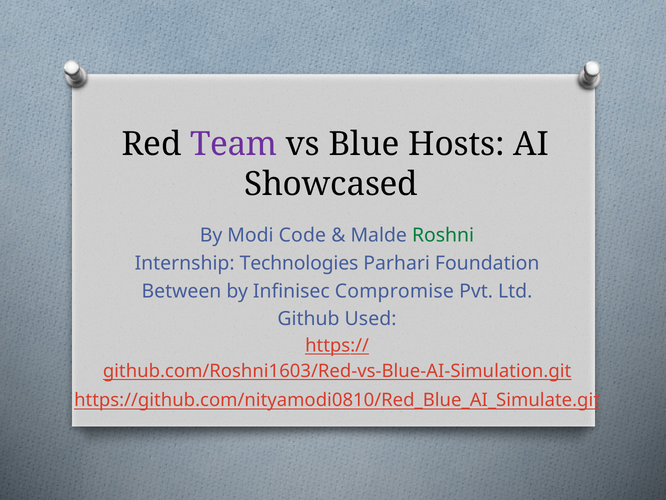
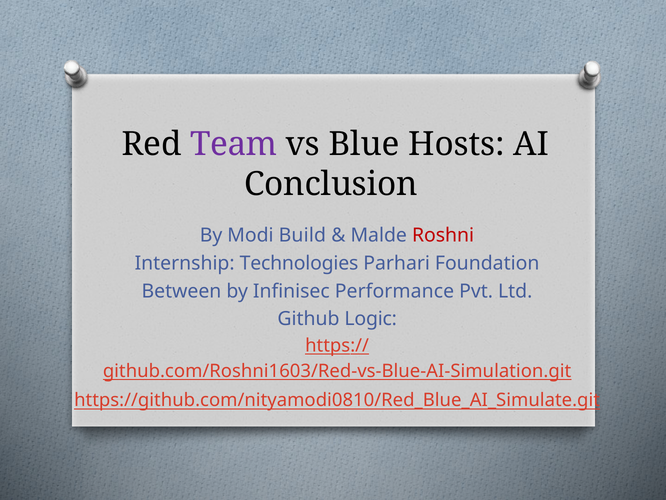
Showcased: Showcased -> Conclusion (331, 184)
Code: Code -> Build (302, 235)
Roshni colour: green -> red (443, 235)
Compromise: Compromise -> Performance (394, 291)
Used: Used -> Logic (371, 319)
